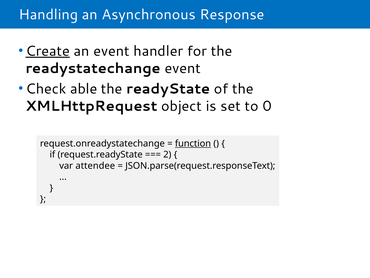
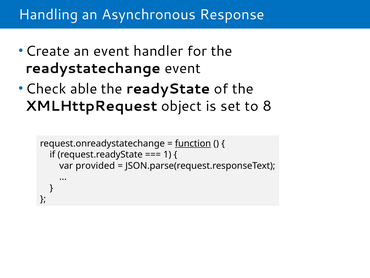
Create underline: present -> none (48, 51)
0: 0 -> 8 (267, 106)
2: 2 -> 1 (167, 154)
attendee: attendee -> provided (95, 165)
